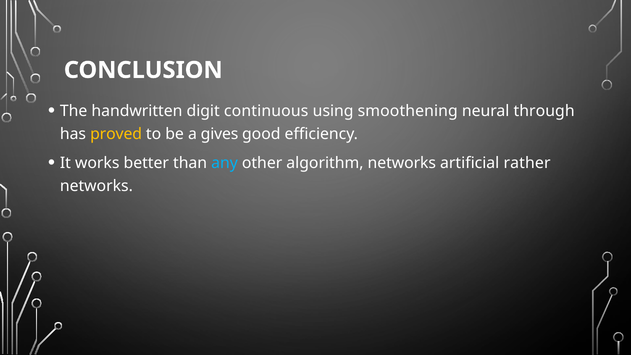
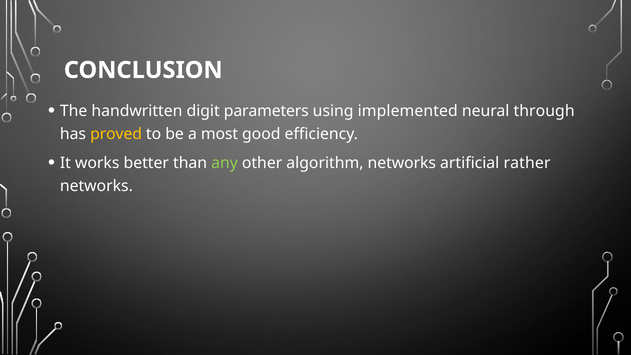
continuous: continuous -> parameters (266, 111)
smoothening: smoothening -> implemented (408, 111)
gives: gives -> most (220, 134)
any colour: light blue -> light green (224, 163)
